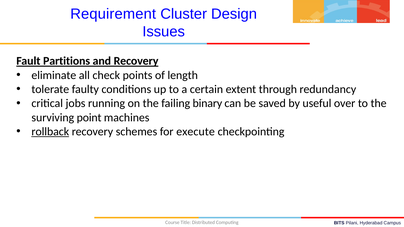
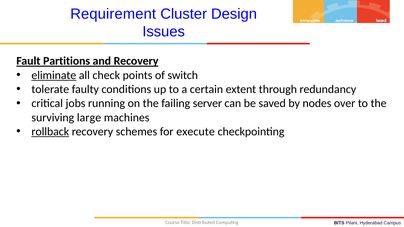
eliminate underline: none -> present (54, 75)
length: length -> switch (183, 75)
binary: binary -> server (207, 104)
useful: useful -> nodes (317, 104)
point: point -> large (89, 118)
